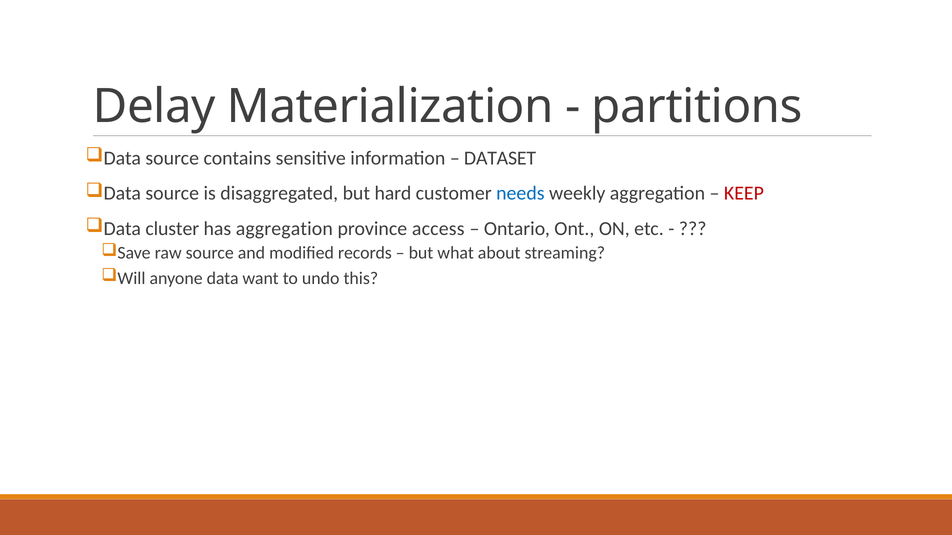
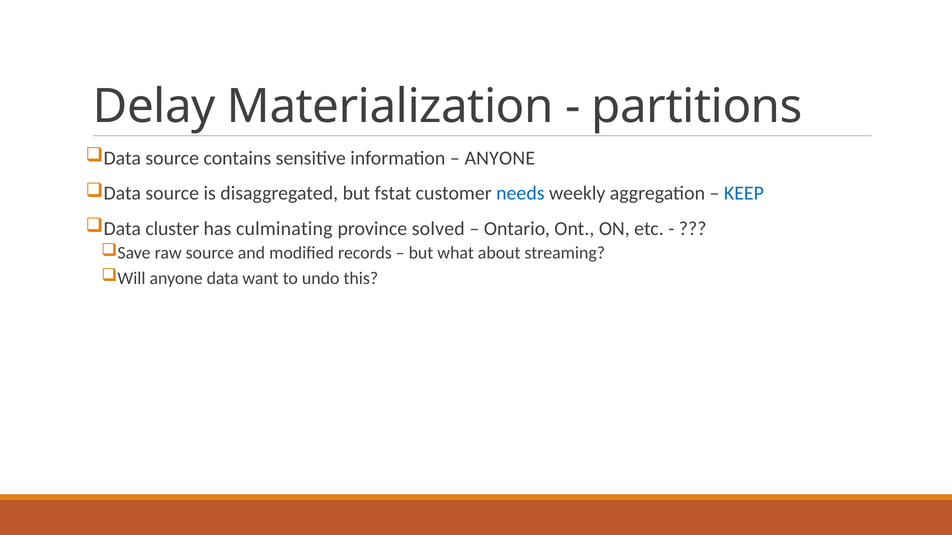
DATASET: DATASET -> ANYONE (500, 158)
hard: hard -> fstat (393, 194)
KEEP colour: red -> blue (744, 194)
has aggregation: aggregation -> culminating (284, 229)
access: access -> solved (438, 229)
